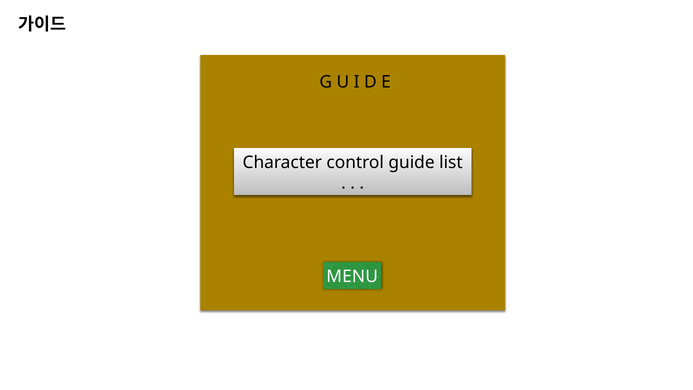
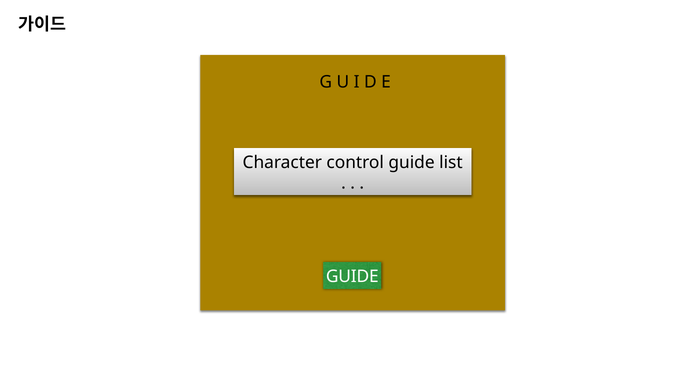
MENU: MENU -> GUIDE (352, 277)
